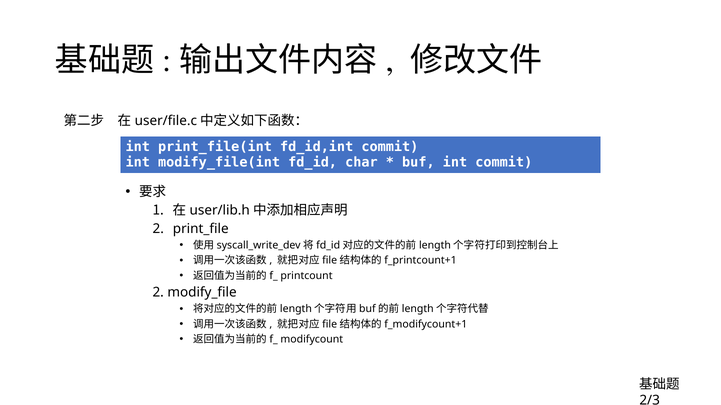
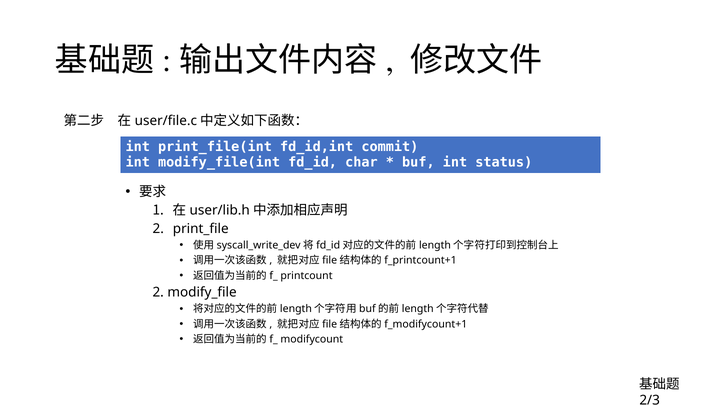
int commit: commit -> status (504, 163)
